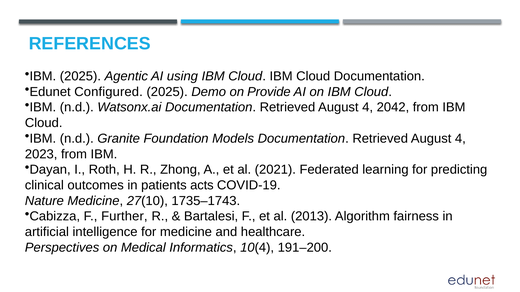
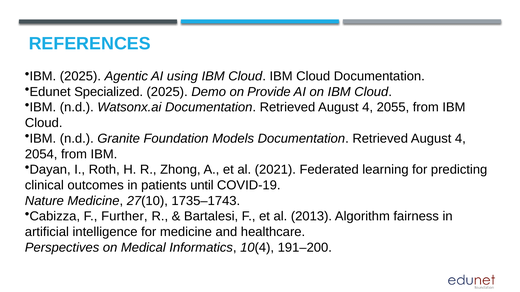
Configured: Configured -> Specialized (109, 92)
2042: 2042 -> 2055 (393, 108)
2023: 2023 -> 2054 (41, 154)
acts: acts -> until (202, 186)
